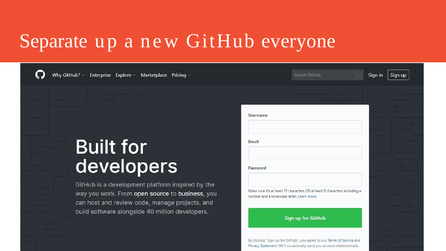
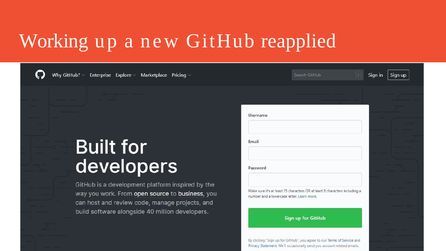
Separate: Separate -> Working (54, 41)
everyone: everyone -> reapplied (299, 41)
